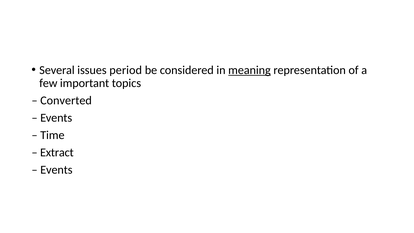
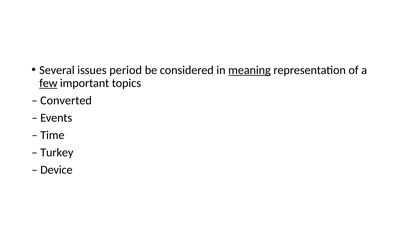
few underline: none -> present (48, 83)
Extract: Extract -> Turkey (57, 152)
Events: Events -> Device (56, 170)
